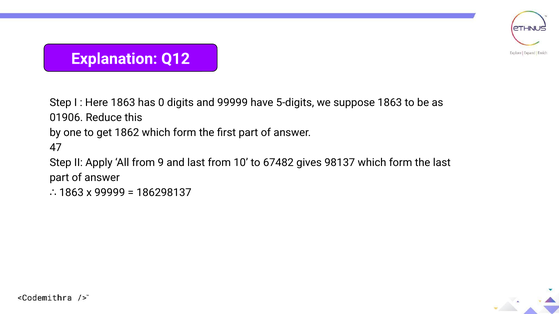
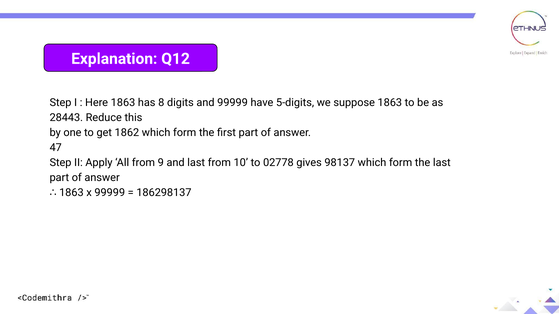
0: 0 -> 8 (161, 103)
01906: 01906 -> 28443 (66, 118)
67482: 67482 -> 02778 (278, 163)
